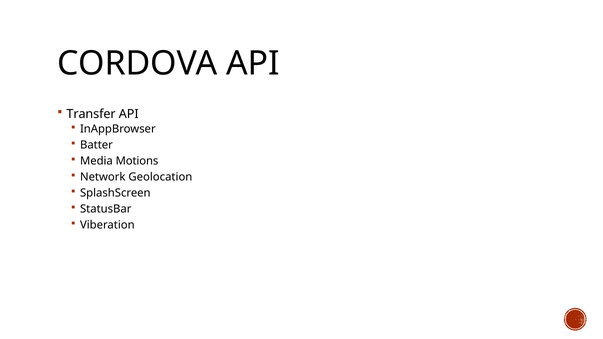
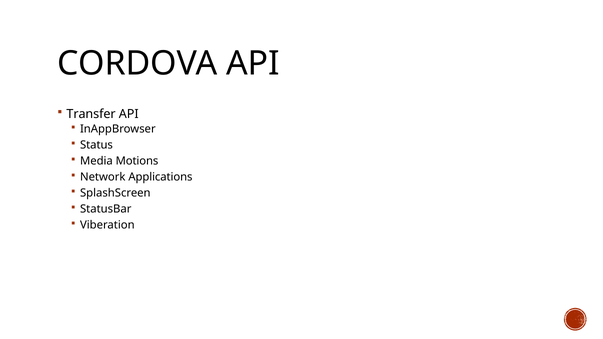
Batter: Batter -> Status (96, 145)
Geolocation: Geolocation -> Applications (160, 177)
